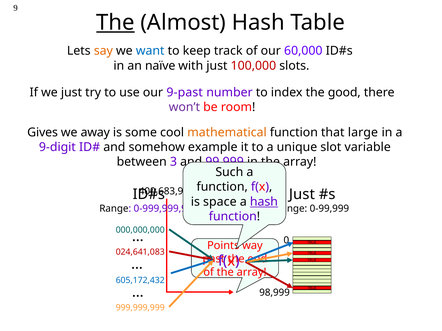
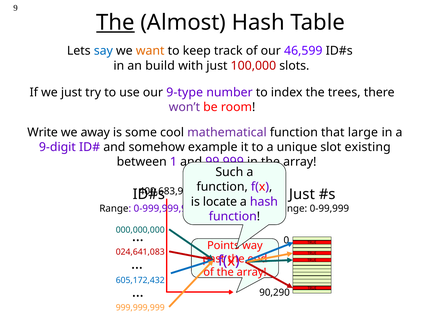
say colour: orange -> blue (103, 51)
want colour: blue -> orange (150, 51)
60,000: 60,000 -> 46,599 (303, 51)
naïve: naïve -> build (160, 66)
9-past: 9-past -> 9-type (185, 93)
good: good -> trees (344, 93)
Gives: Gives -> Write (43, 133)
mathematical colour: orange -> purple (227, 133)
variable: variable -> existing (368, 147)
3: 3 -> 1 (173, 162)
space: space -> locate (220, 202)
hash underline: present -> none (264, 202)
98,999: 98,999 -> 90,290 (275, 293)
